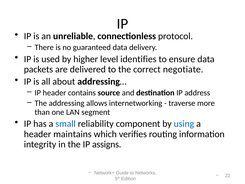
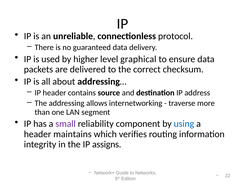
identifies: identifies -> graphical (138, 59)
negotiate: negotiate -> checksum (183, 69)
small colour: blue -> purple (66, 124)
